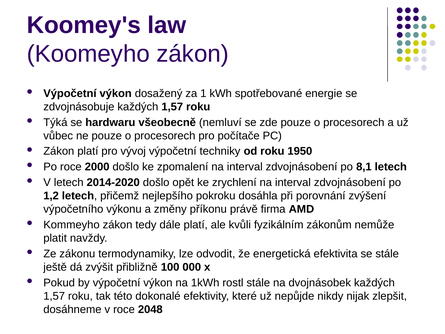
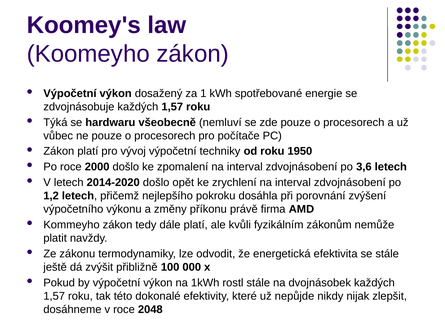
8,1: 8,1 -> 3,6 (364, 167)
